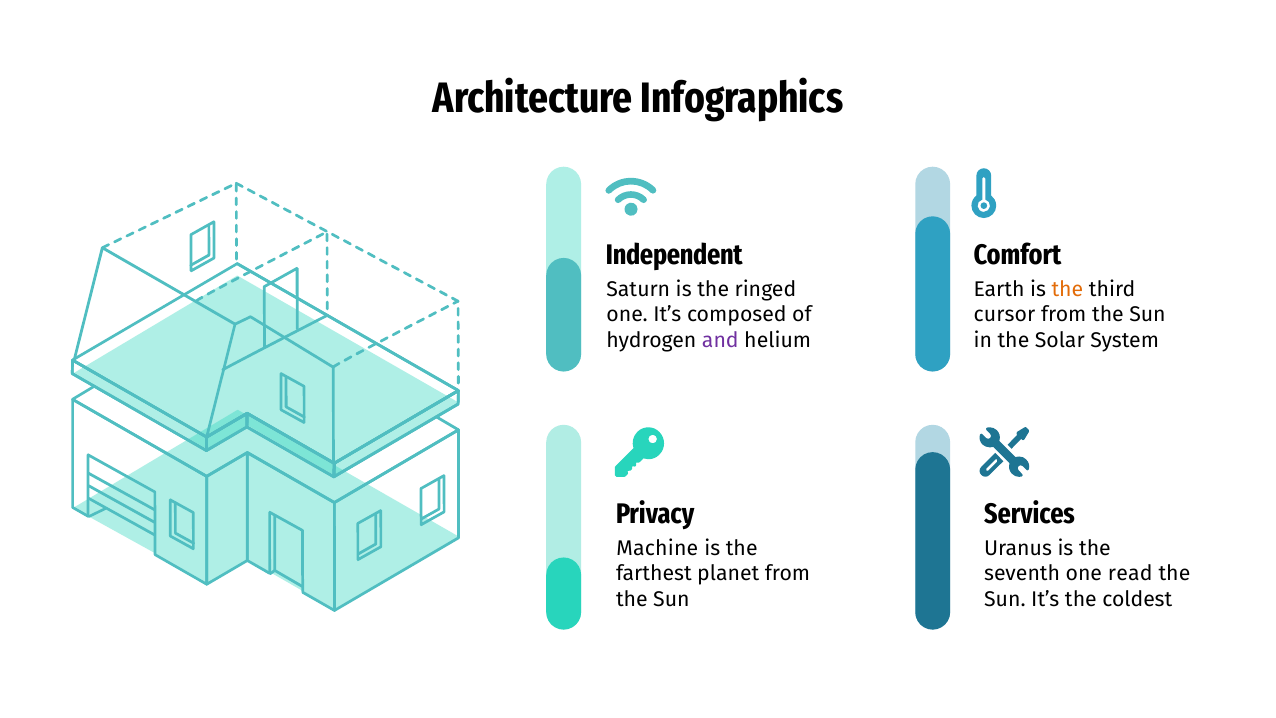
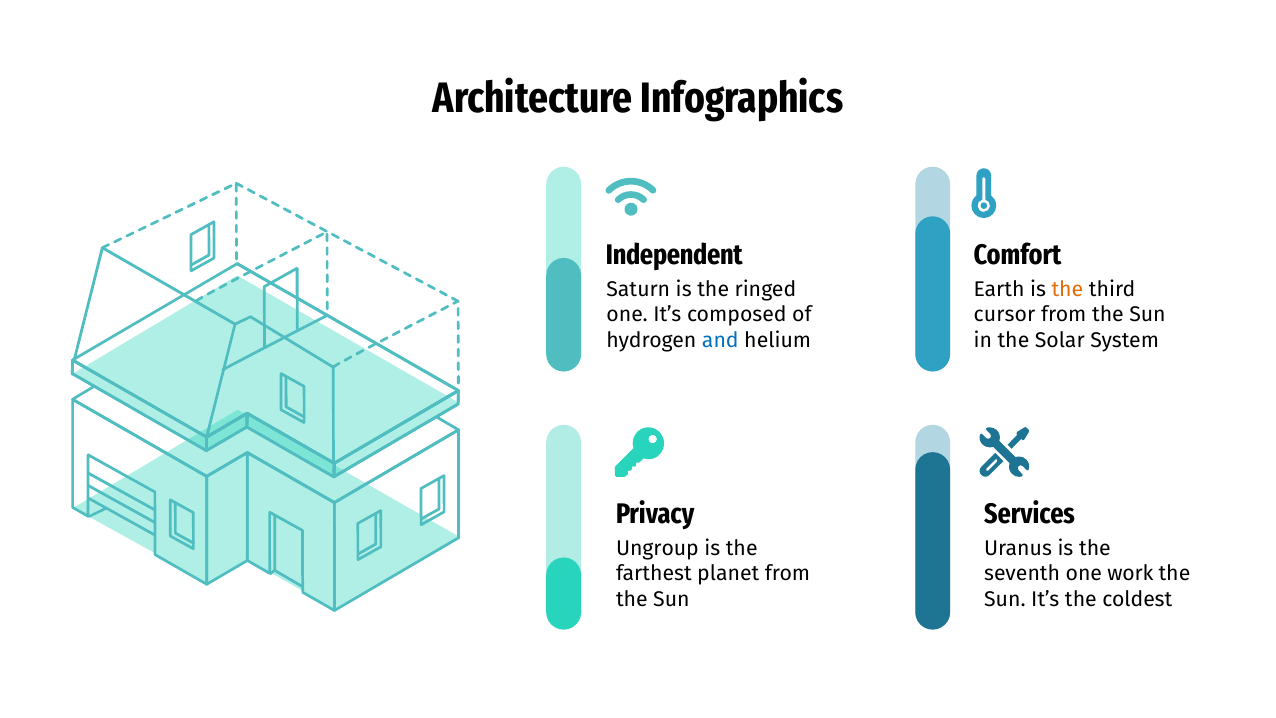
and colour: purple -> blue (720, 340)
Machine: Machine -> Ungroup (657, 548)
read: read -> work (1130, 574)
